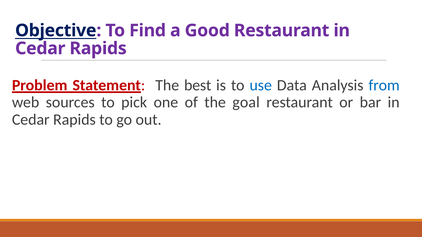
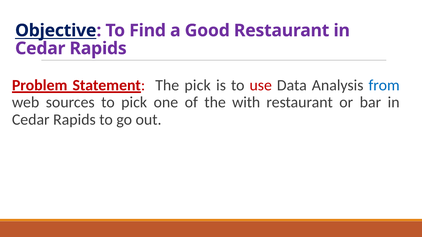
The best: best -> pick (198, 86)
use colour: blue -> red (261, 86)
goal: goal -> with (246, 103)
